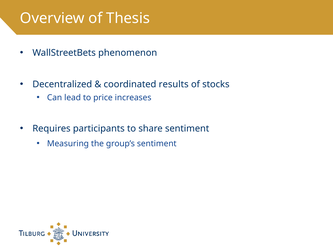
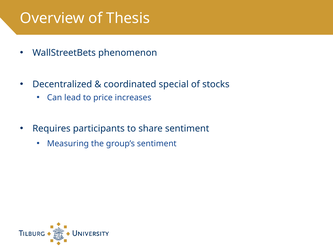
results: results -> special (174, 84)
